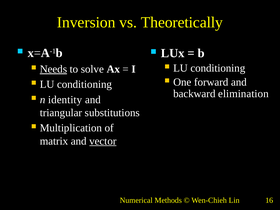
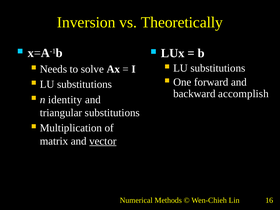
conditioning: conditioning -> substitutions (218, 68)
Needs underline: present -> none (53, 69)
conditioning: conditioning -> substitutions (85, 84)
elimination: elimination -> accomplish (243, 94)
